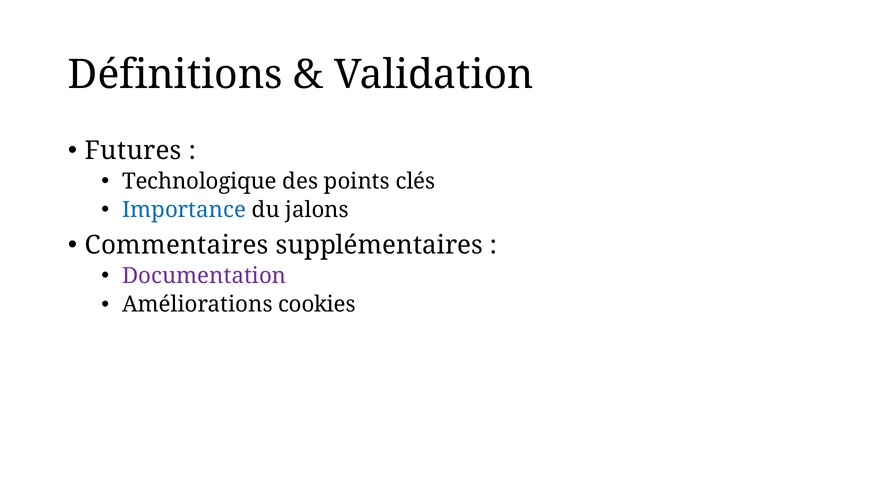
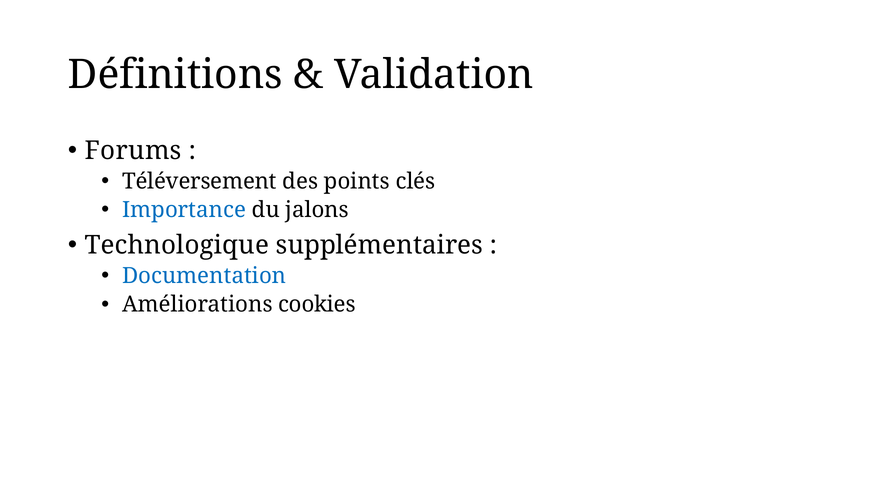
Futures: Futures -> Forums (133, 151)
Technologique: Technologique -> Téléversement (200, 181)
Commentaires: Commentaires -> Technologique (177, 245)
Documentation colour: purple -> blue (204, 276)
